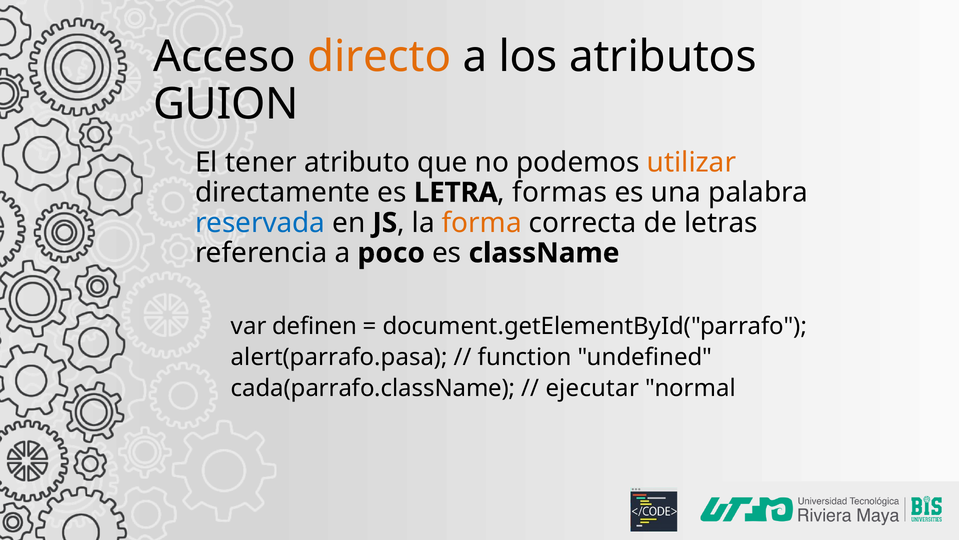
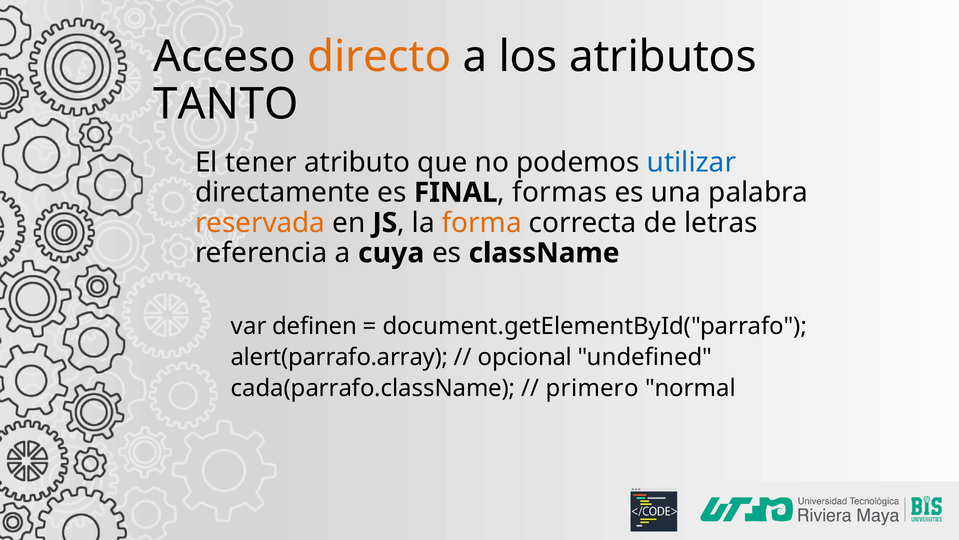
GUION: GUION -> TANTO (226, 104)
utilizar colour: orange -> blue (692, 162)
LETRA: LETRA -> FINAL (456, 192)
reservada colour: blue -> orange (260, 223)
poco: poco -> cuya (391, 253)
alert(parrafo.pasa: alert(parrafo.pasa -> alert(parrafo.array (339, 357)
function: function -> opcional (525, 357)
ejecutar: ejecutar -> primero (592, 388)
